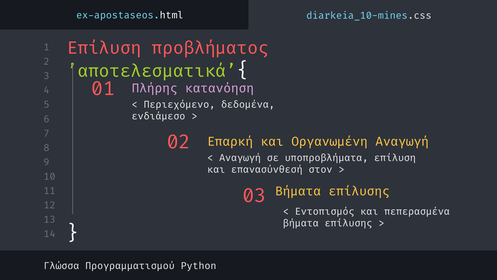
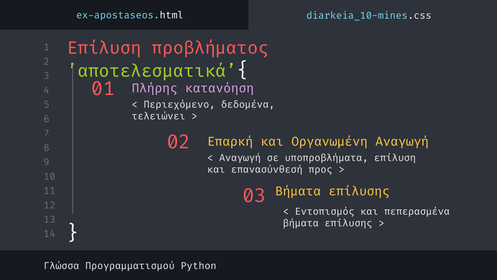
ενδιάμεσο: ενδιάμεσο -> τελειώνει (159, 116)
στον: στον -> προς (321, 169)
